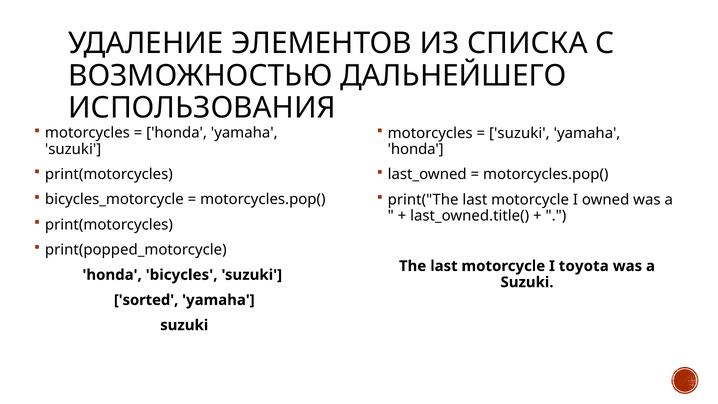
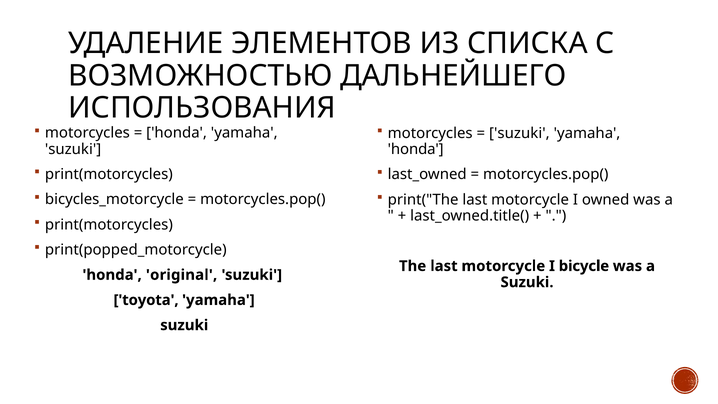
toyota: toyota -> bicycle (584, 266)
bicycles: bicycles -> original (182, 275)
sorted: sorted -> toyota (146, 300)
